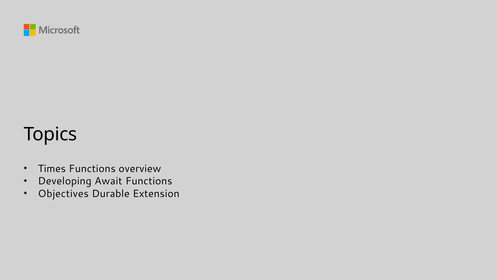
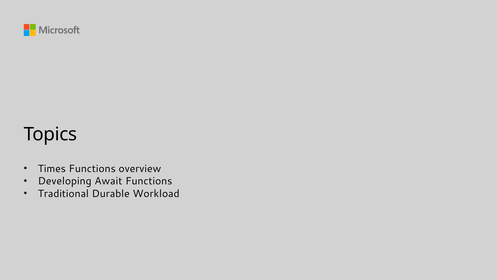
Objectives: Objectives -> Traditional (63, 193)
Extension: Extension -> Workload (156, 193)
